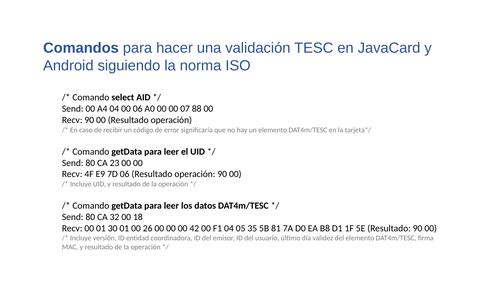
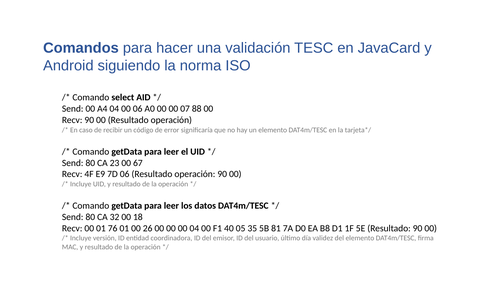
23 00 00: 00 -> 67 (138, 163)
30: 30 -> 76 (113, 228)
00 42: 42 -> 04 (194, 228)
F1 04: 04 -> 40 (229, 228)
